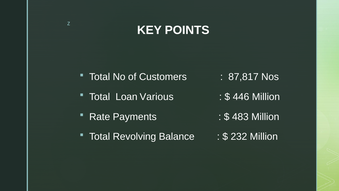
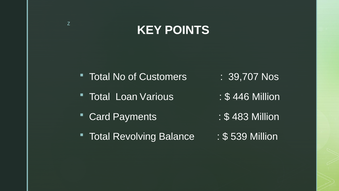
87,817: 87,817 -> 39,707 (243, 77)
Rate: Rate -> Card (100, 117)
232: 232 -> 539 (239, 136)
